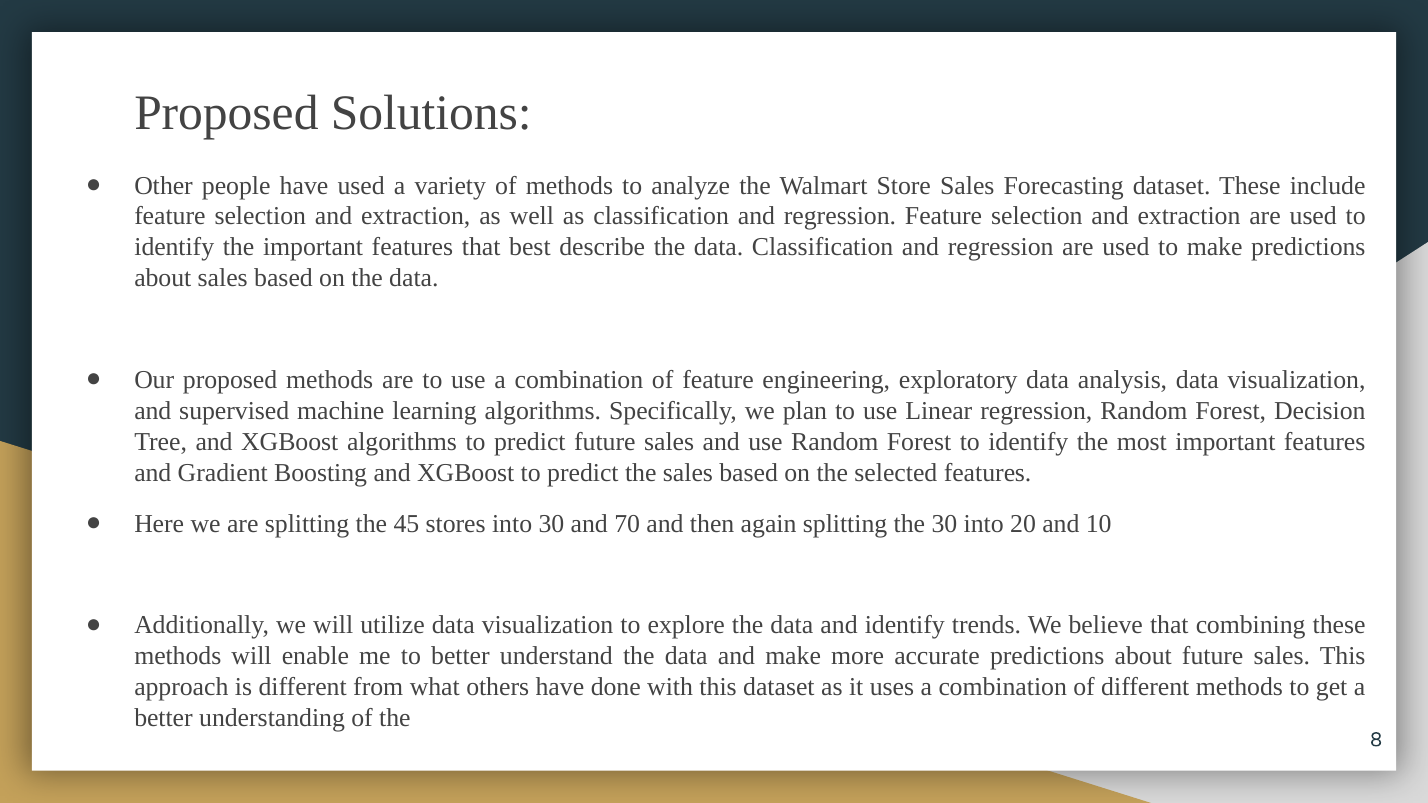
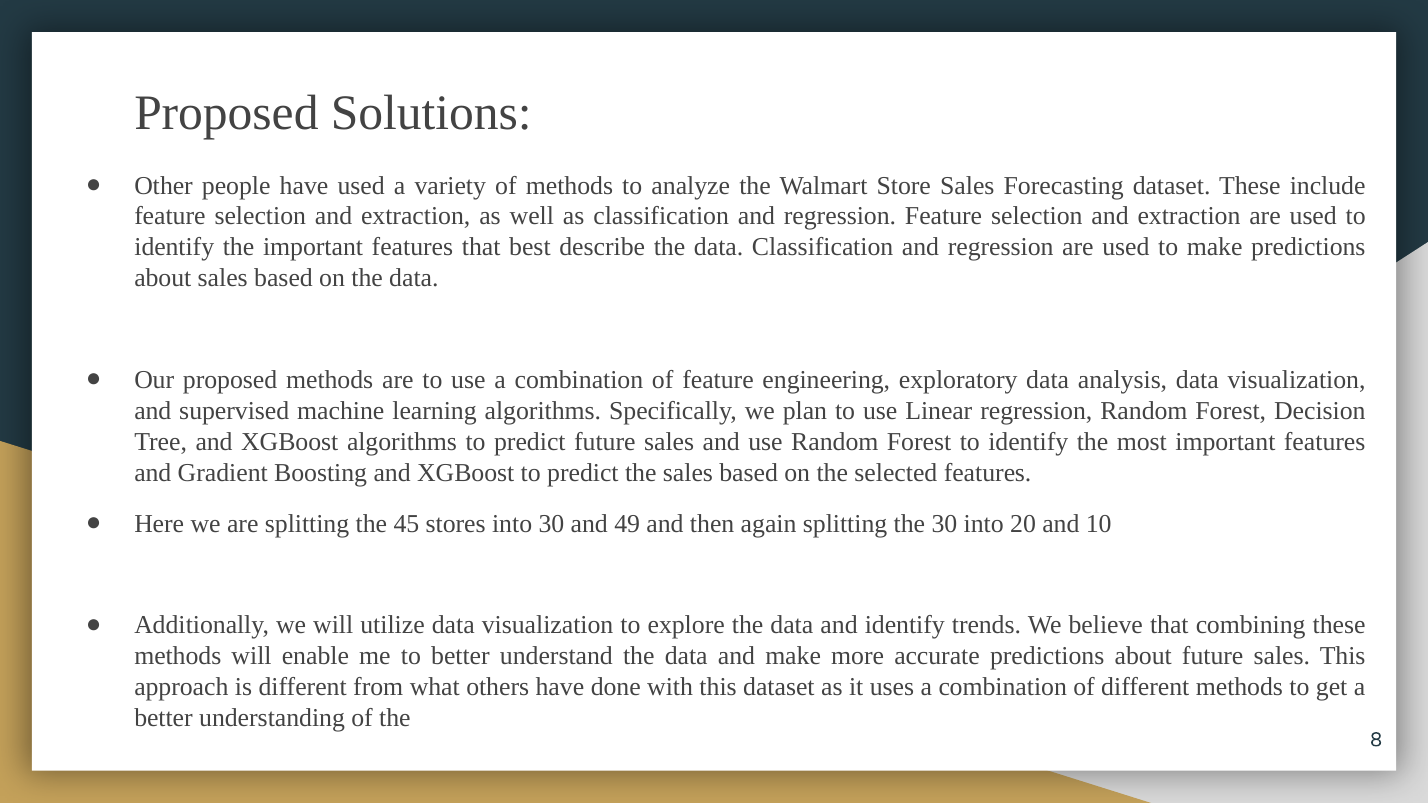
70: 70 -> 49 (627, 524)
